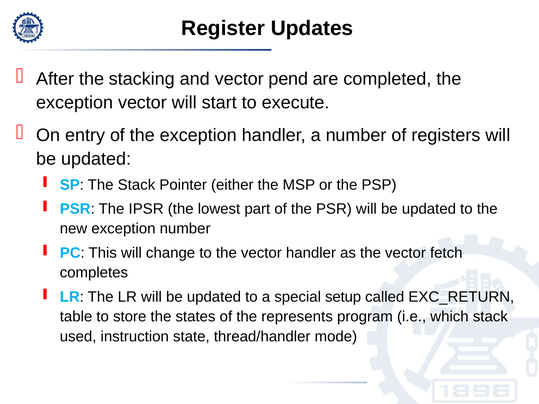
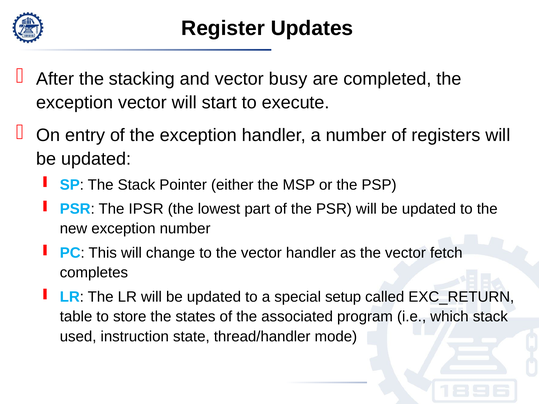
pend: pend -> busy (288, 79)
represents: represents -> associated (297, 317)
